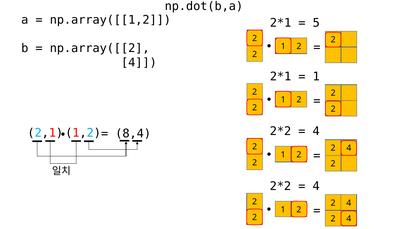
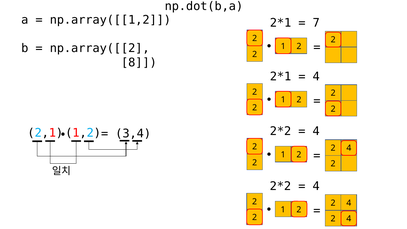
5: 5 -> 7 (316, 23)
4: 4 -> 8 (139, 63)
1: 1 -> 4 (316, 76)
8,4: 8,4 -> 3,4 (133, 134)
